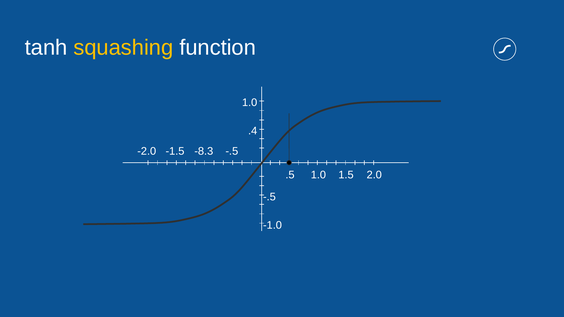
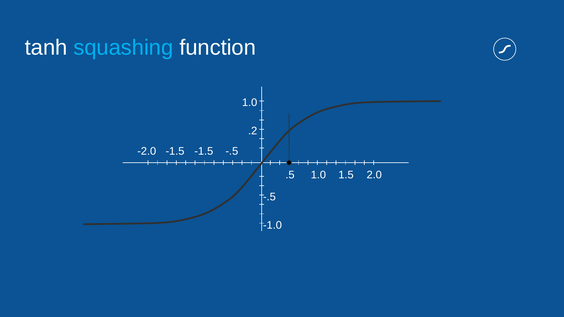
squashing colour: yellow -> light blue (123, 48)
.4: .4 -> .2 (253, 131)
-8.3: -8.3 -> -1.5 (204, 151)
